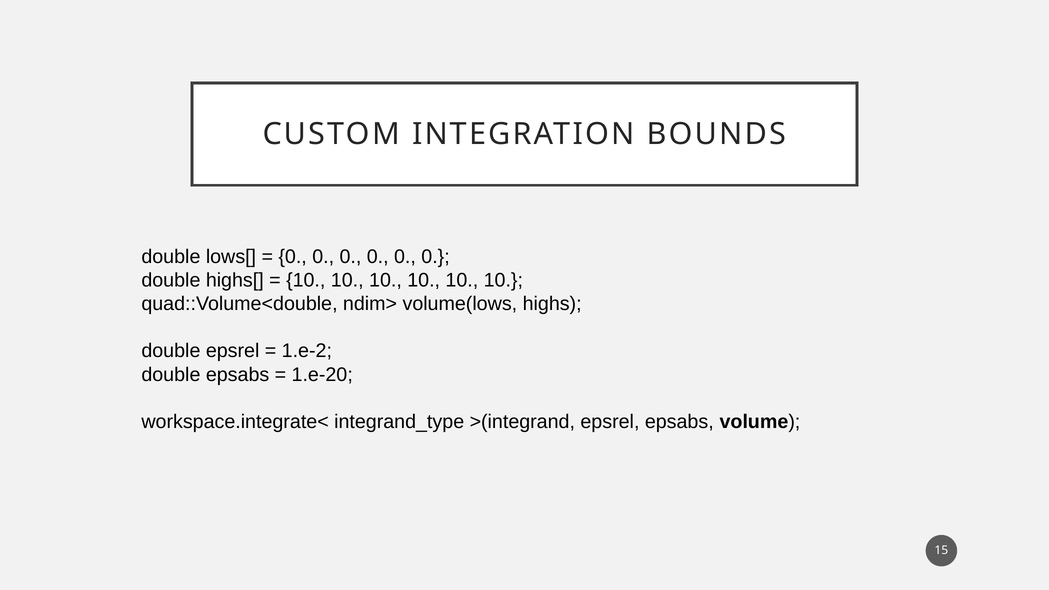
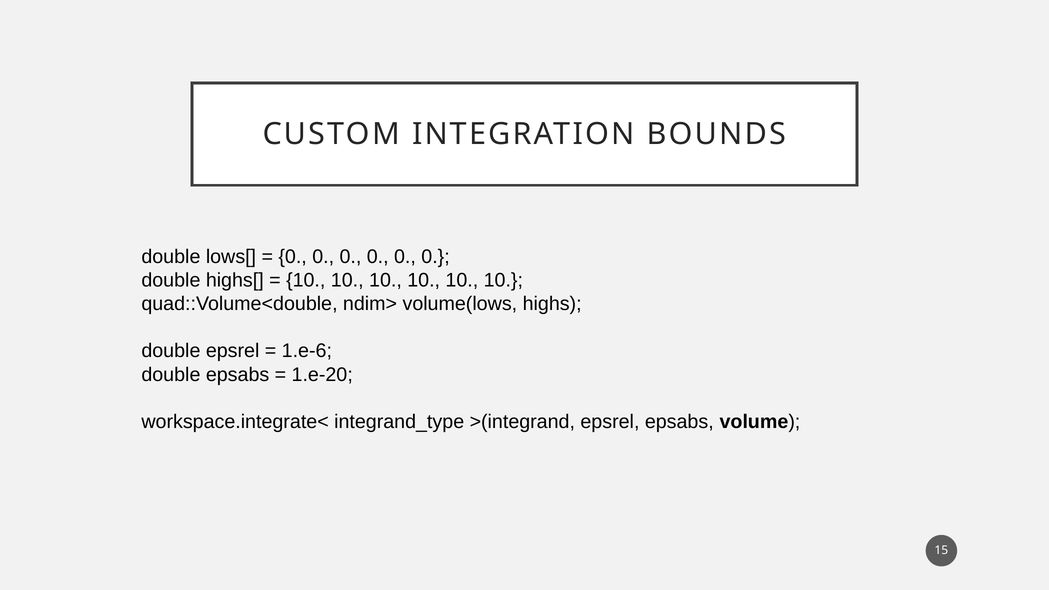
1.e-2: 1.e-2 -> 1.e-6 (307, 351)
